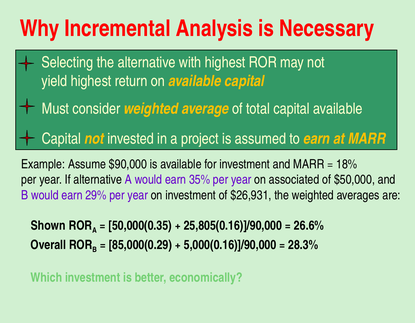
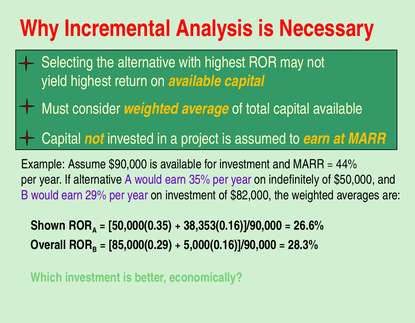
18%: 18% -> 44% (347, 164)
associated: associated -> indefinitely (294, 180)
$26,931: $26,931 -> $82,000 (251, 195)
25,805(0.16)]/90,000: 25,805(0.16)]/90,000 -> 38,353(0.16)]/90,000 (233, 225)
